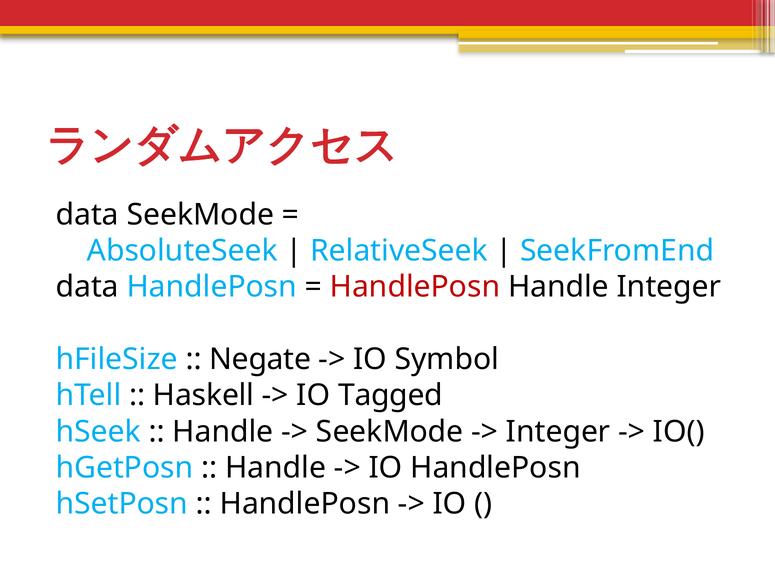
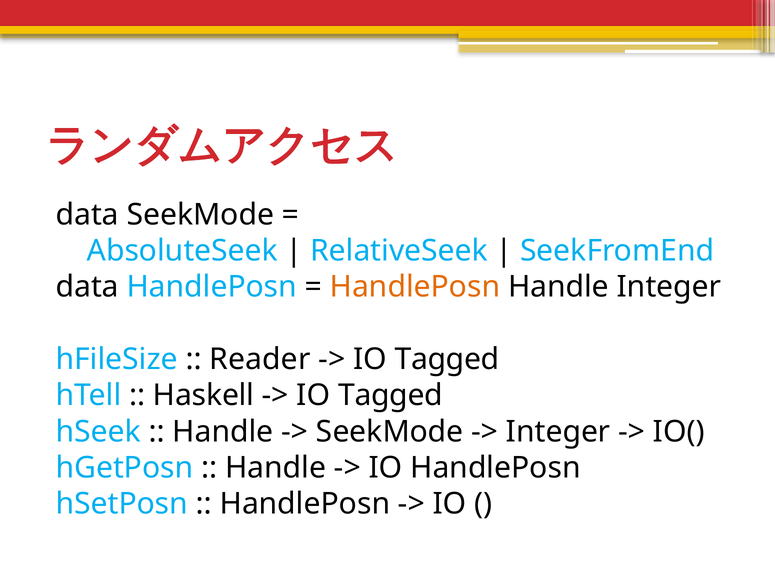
HandlePosn colour: red -> orange (415, 287)
Negate: Negate -> Reader (260, 359)
Symbol: Symbol -> Tagged (447, 359)
